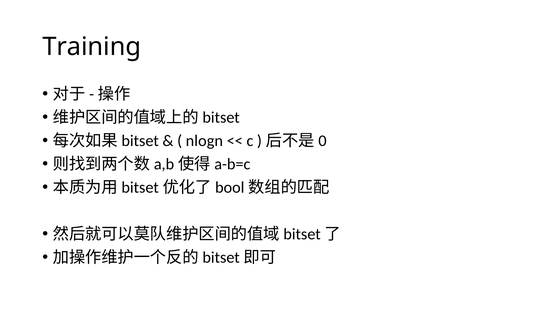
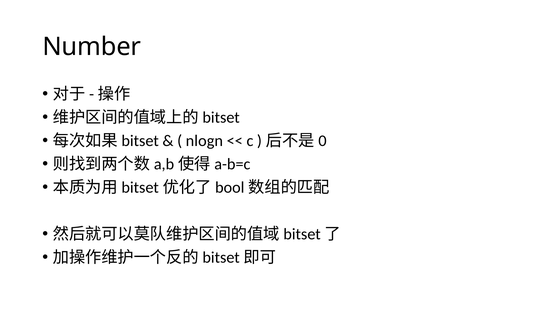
Training: Training -> Number (92, 47)
